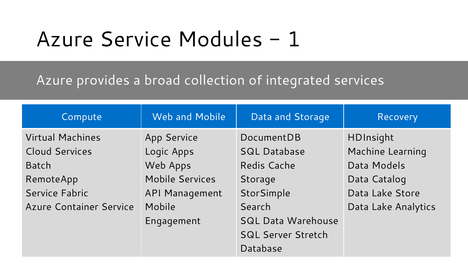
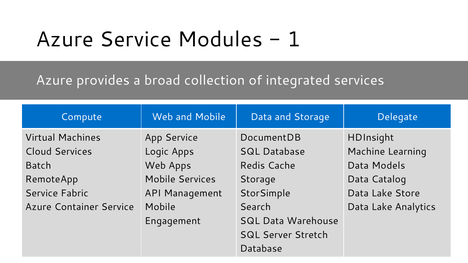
Recovery: Recovery -> Delegate (397, 117)
